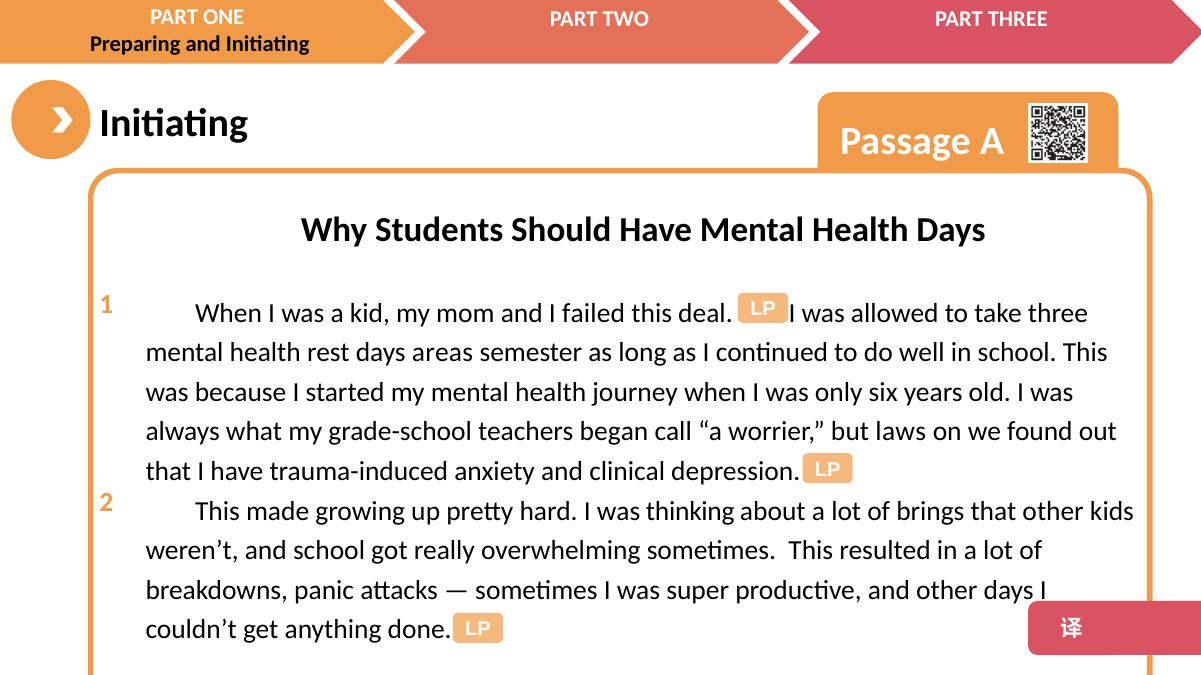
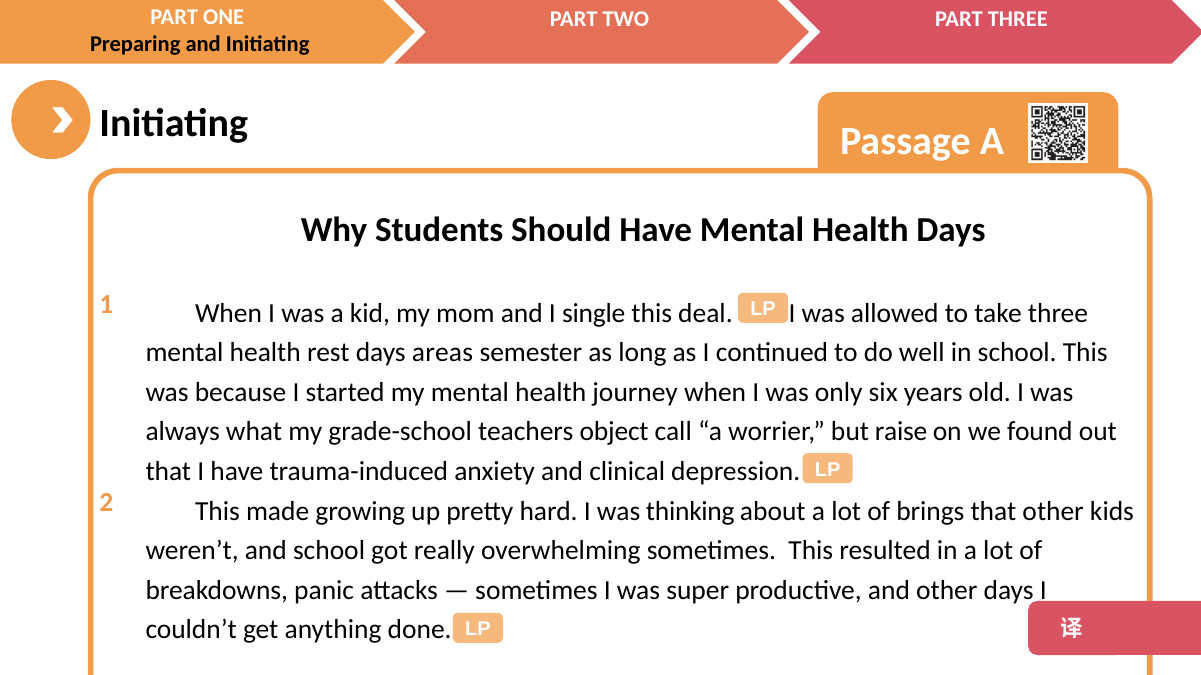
failed: failed -> single (594, 313)
began: began -> object (614, 432)
laws: laws -> raise (901, 432)
